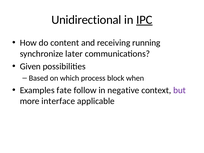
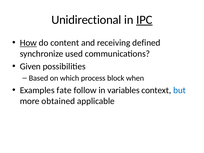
How underline: none -> present (28, 43)
running: running -> defined (146, 43)
later: later -> used (74, 54)
negative: negative -> variables (123, 90)
but colour: purple -> blue (180, 90)
interface: interface -> obtained (58, 101)
